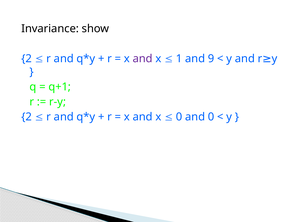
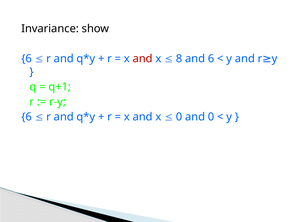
2: 2 -> 6 (27, 59)
and colour: purple -> red (143, 59)
1: 1 -> 8 (179, 59)
and 9: 9 -> 6 (211, 59)
2: 2 -> 6 (27, 117)
